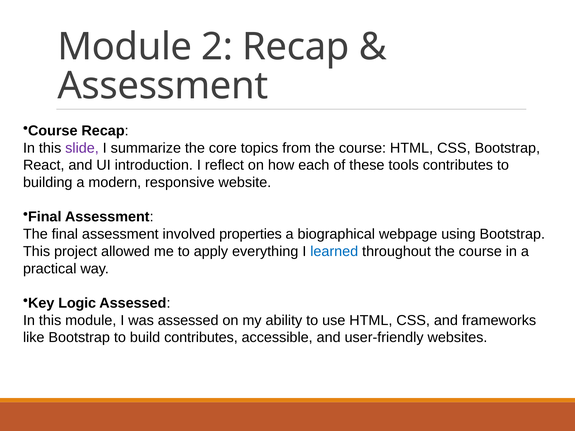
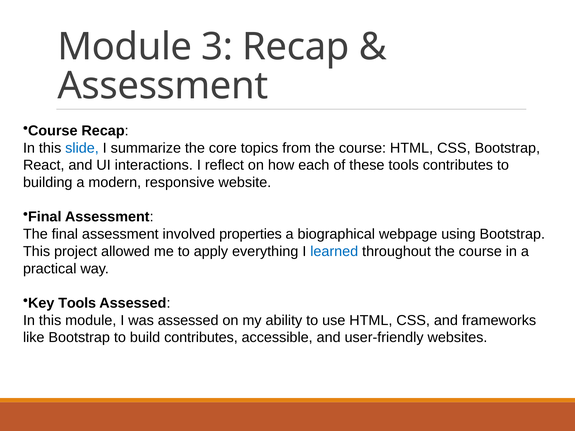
2: 2 -> 3 (217, 47)
slide colour: purple -> blue (82, 148)
introduction: introduction -> interactions (154, 165)
Key Logic: Logic -> Tools (77, 303)
